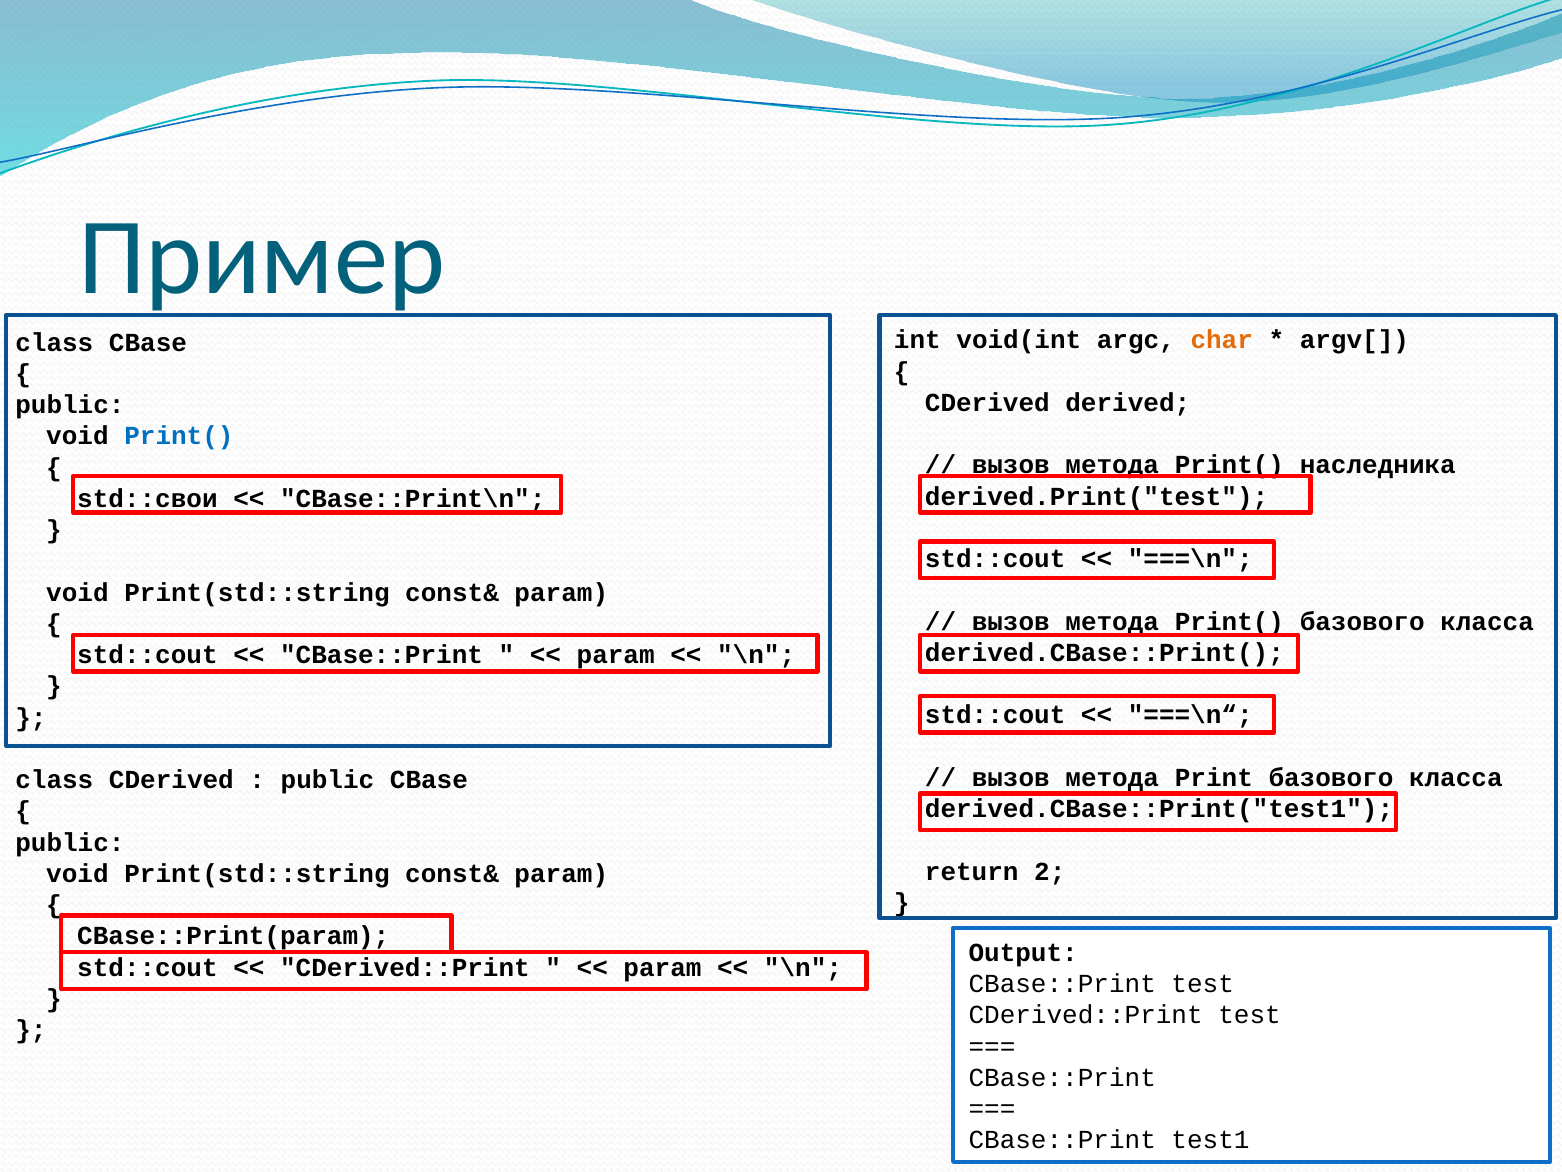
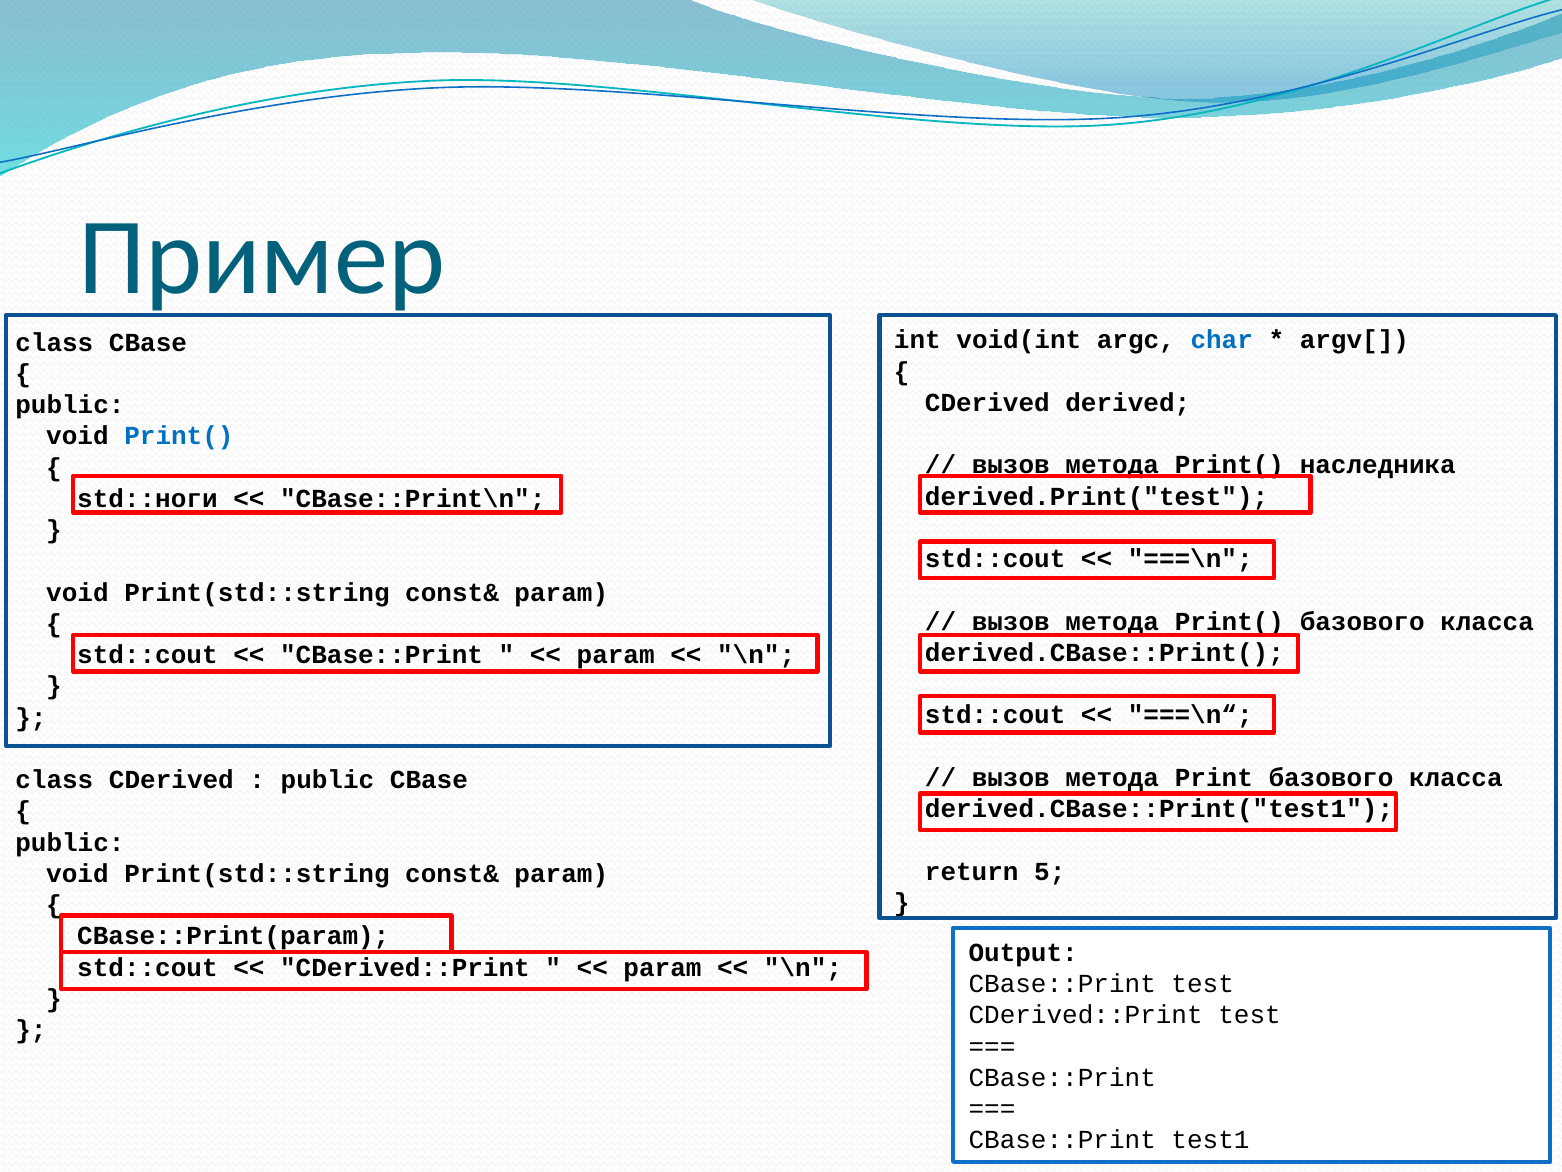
char colour: orange -> blue (1222, 340)
std::свои: std::свои -> std::ноги (147, 499)
2: 2 -> 5 (1050, 871)
